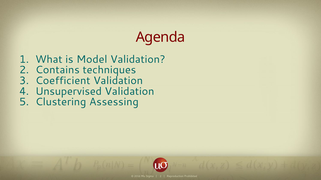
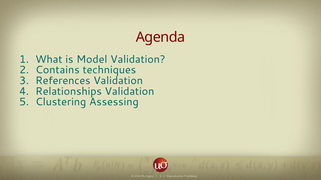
Coefficient: Coefficient -> References (63, 81)
Unsupervised: Unsupervised -> Relationships (69, 92)
